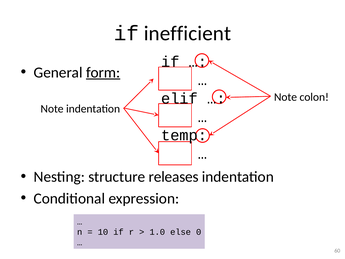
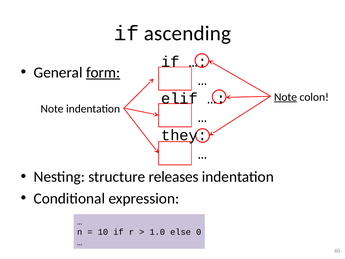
inefficient: inefficient -> ascending (187, 33)
Note underline: none -> present (285, 97)
temp: temp -> they (184, 135)
